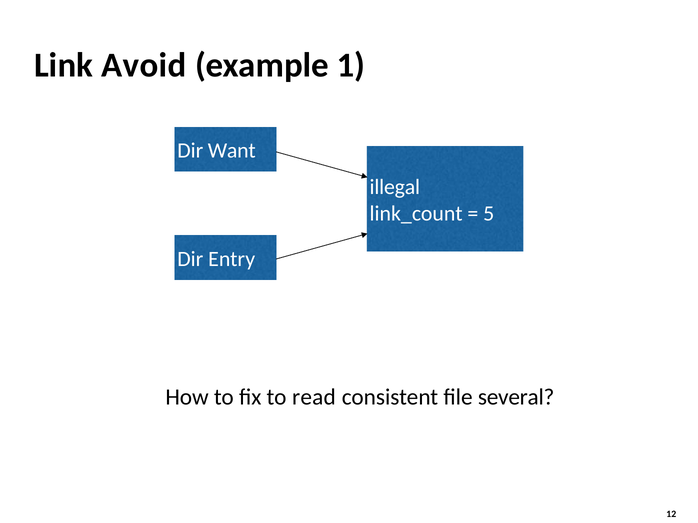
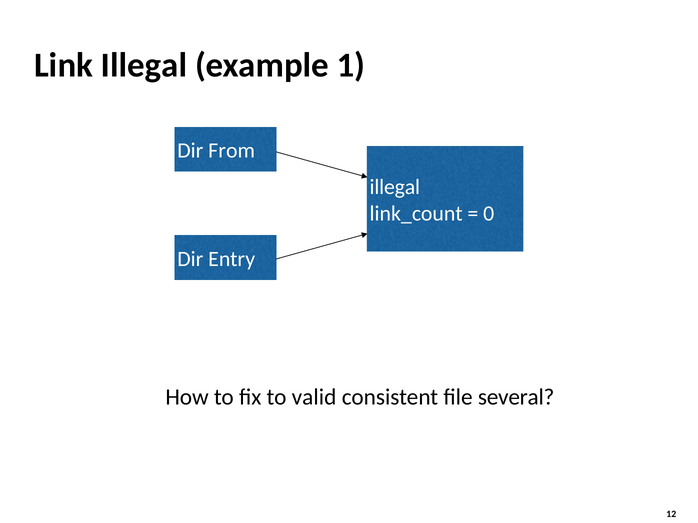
Link Avoid: Avoid -> Illegal (144, 65)
Want: Want -> From (232, 151)
5: 5 -> 0 (489, 214)
read: read -> valid (314, 398)
